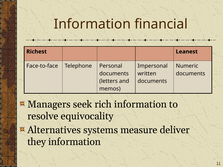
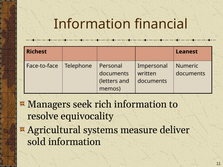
Alternatives: Alternatives -> Agricultural (54, 130)
they: they -> sold (37, 142)
